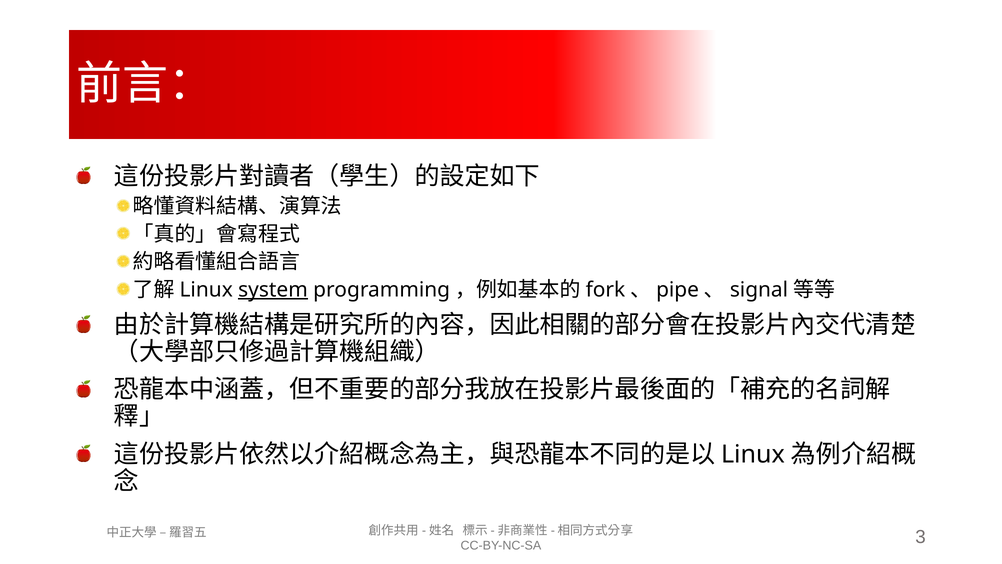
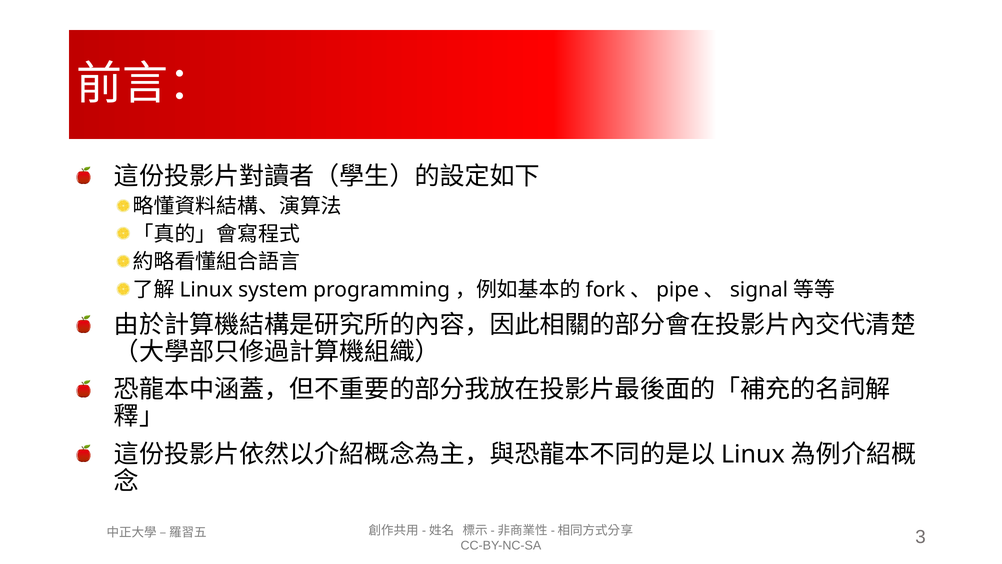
system underline: present -> none (273, 290)
